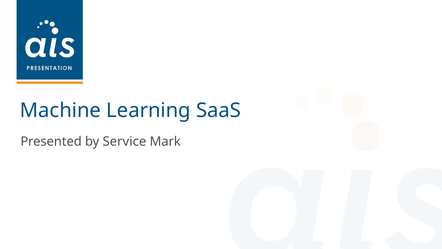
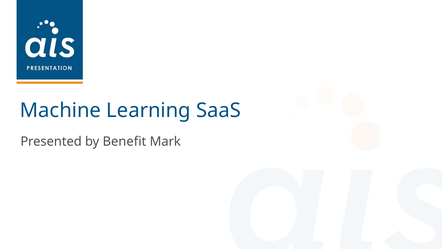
Service: Service -> Benefit (124, 141)
